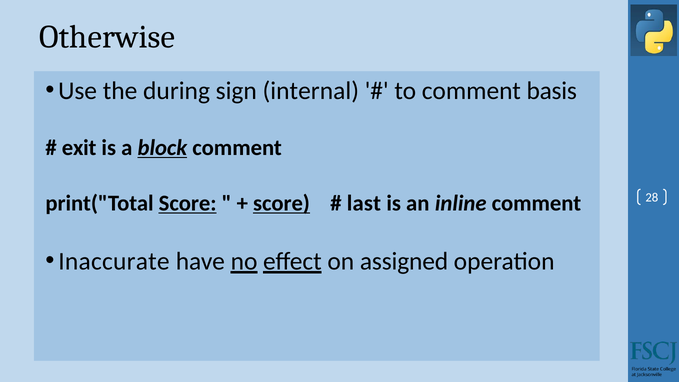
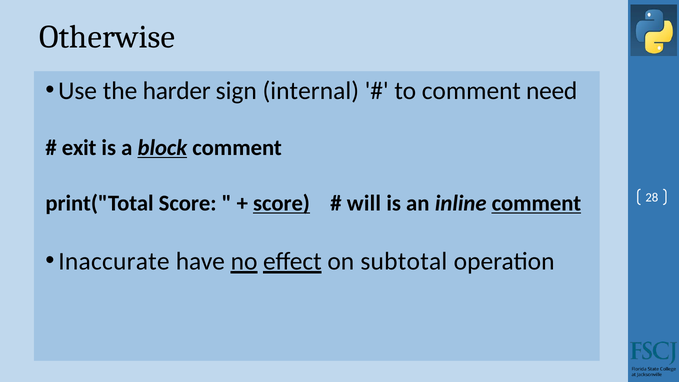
during: during -> harder (177, 91)
basis: basis -> need (552, 91)
Score underline: present -> none (188, 203)
last: last -> will (364, 203)
comment underline: none -> present (536, 203)
assigned: assigned -> subtotal (404, 261)
